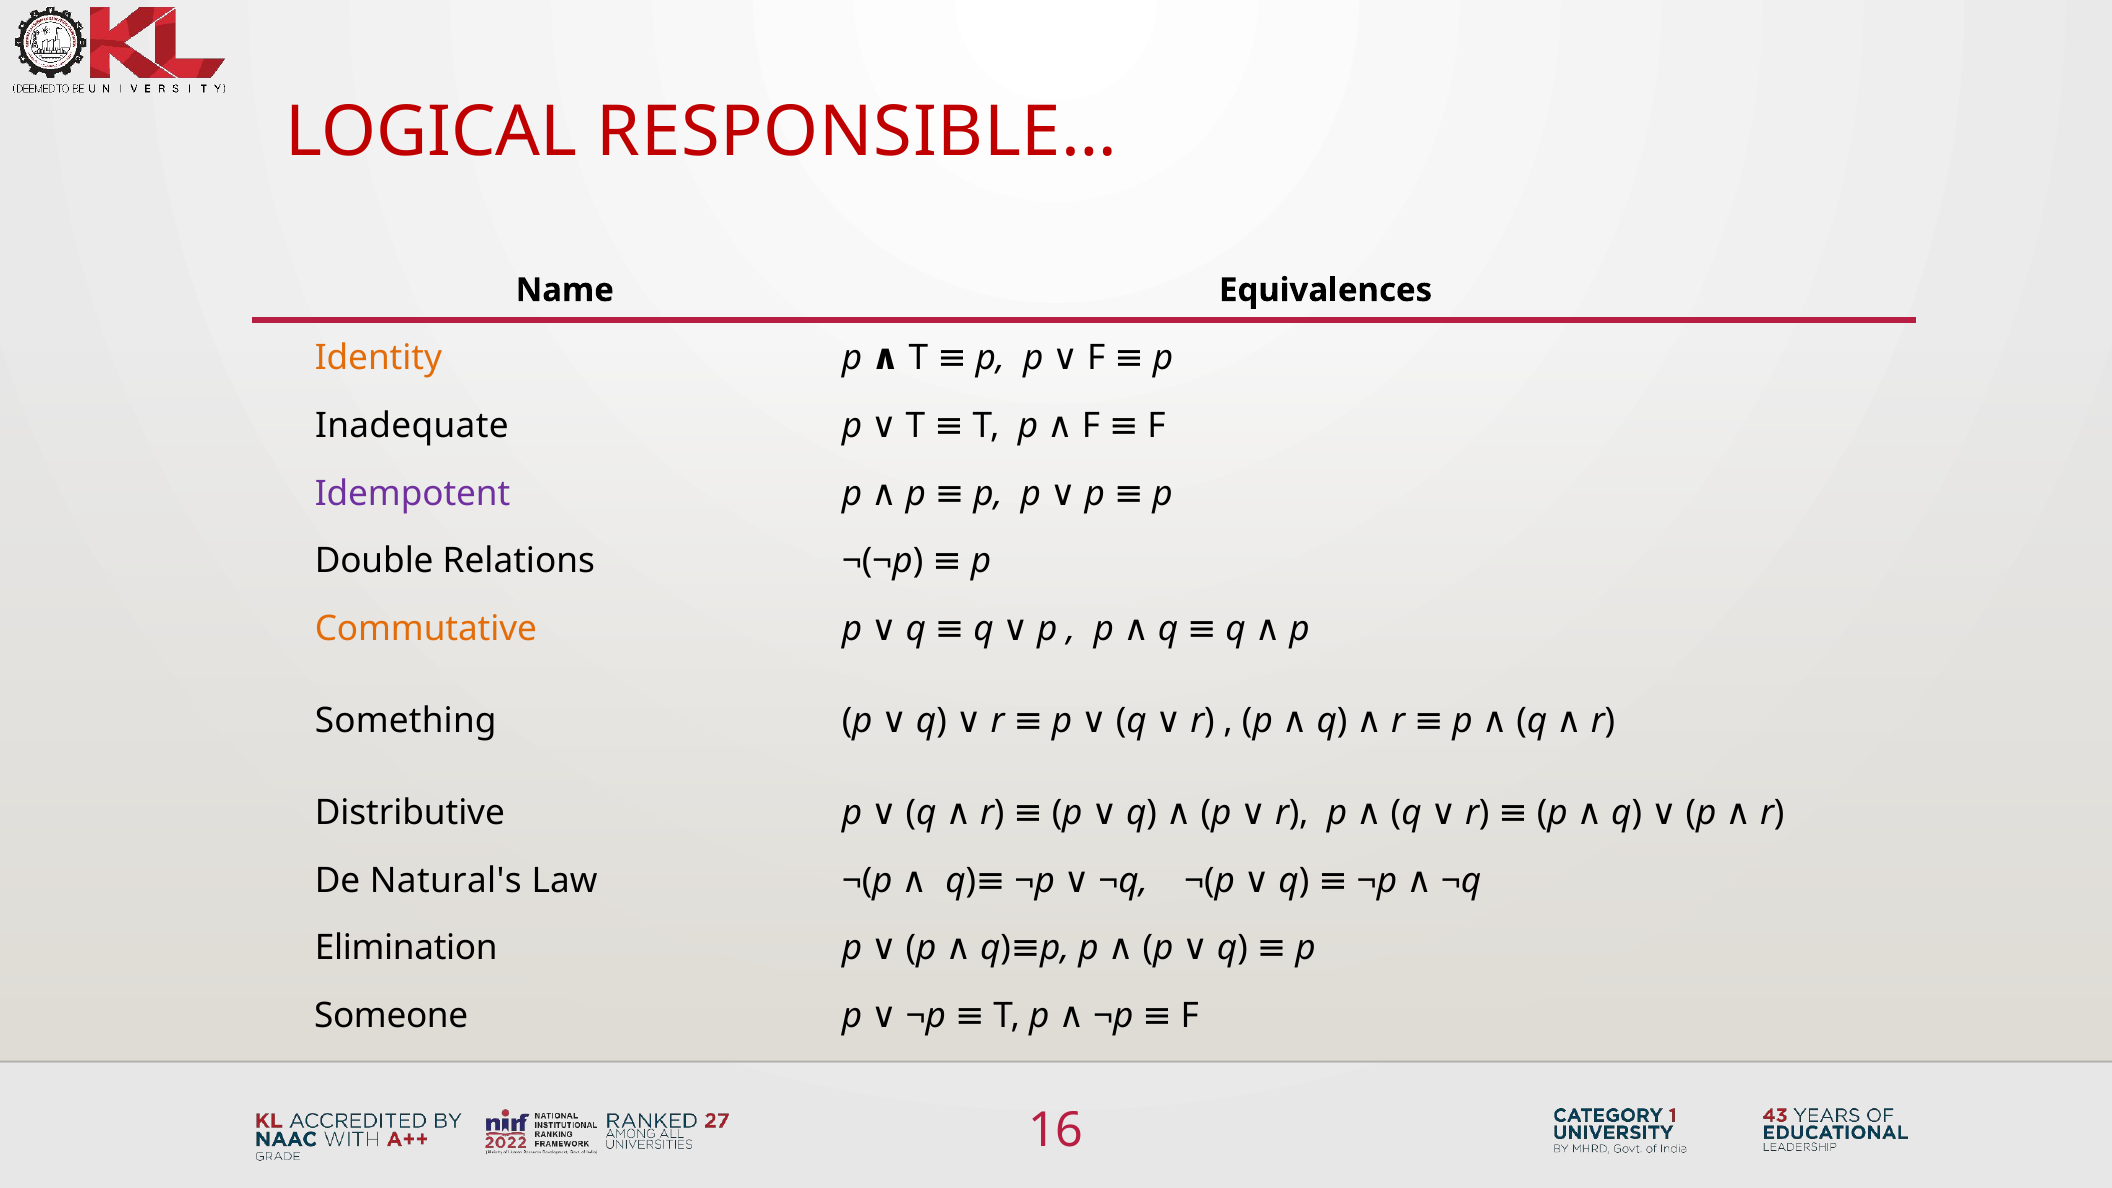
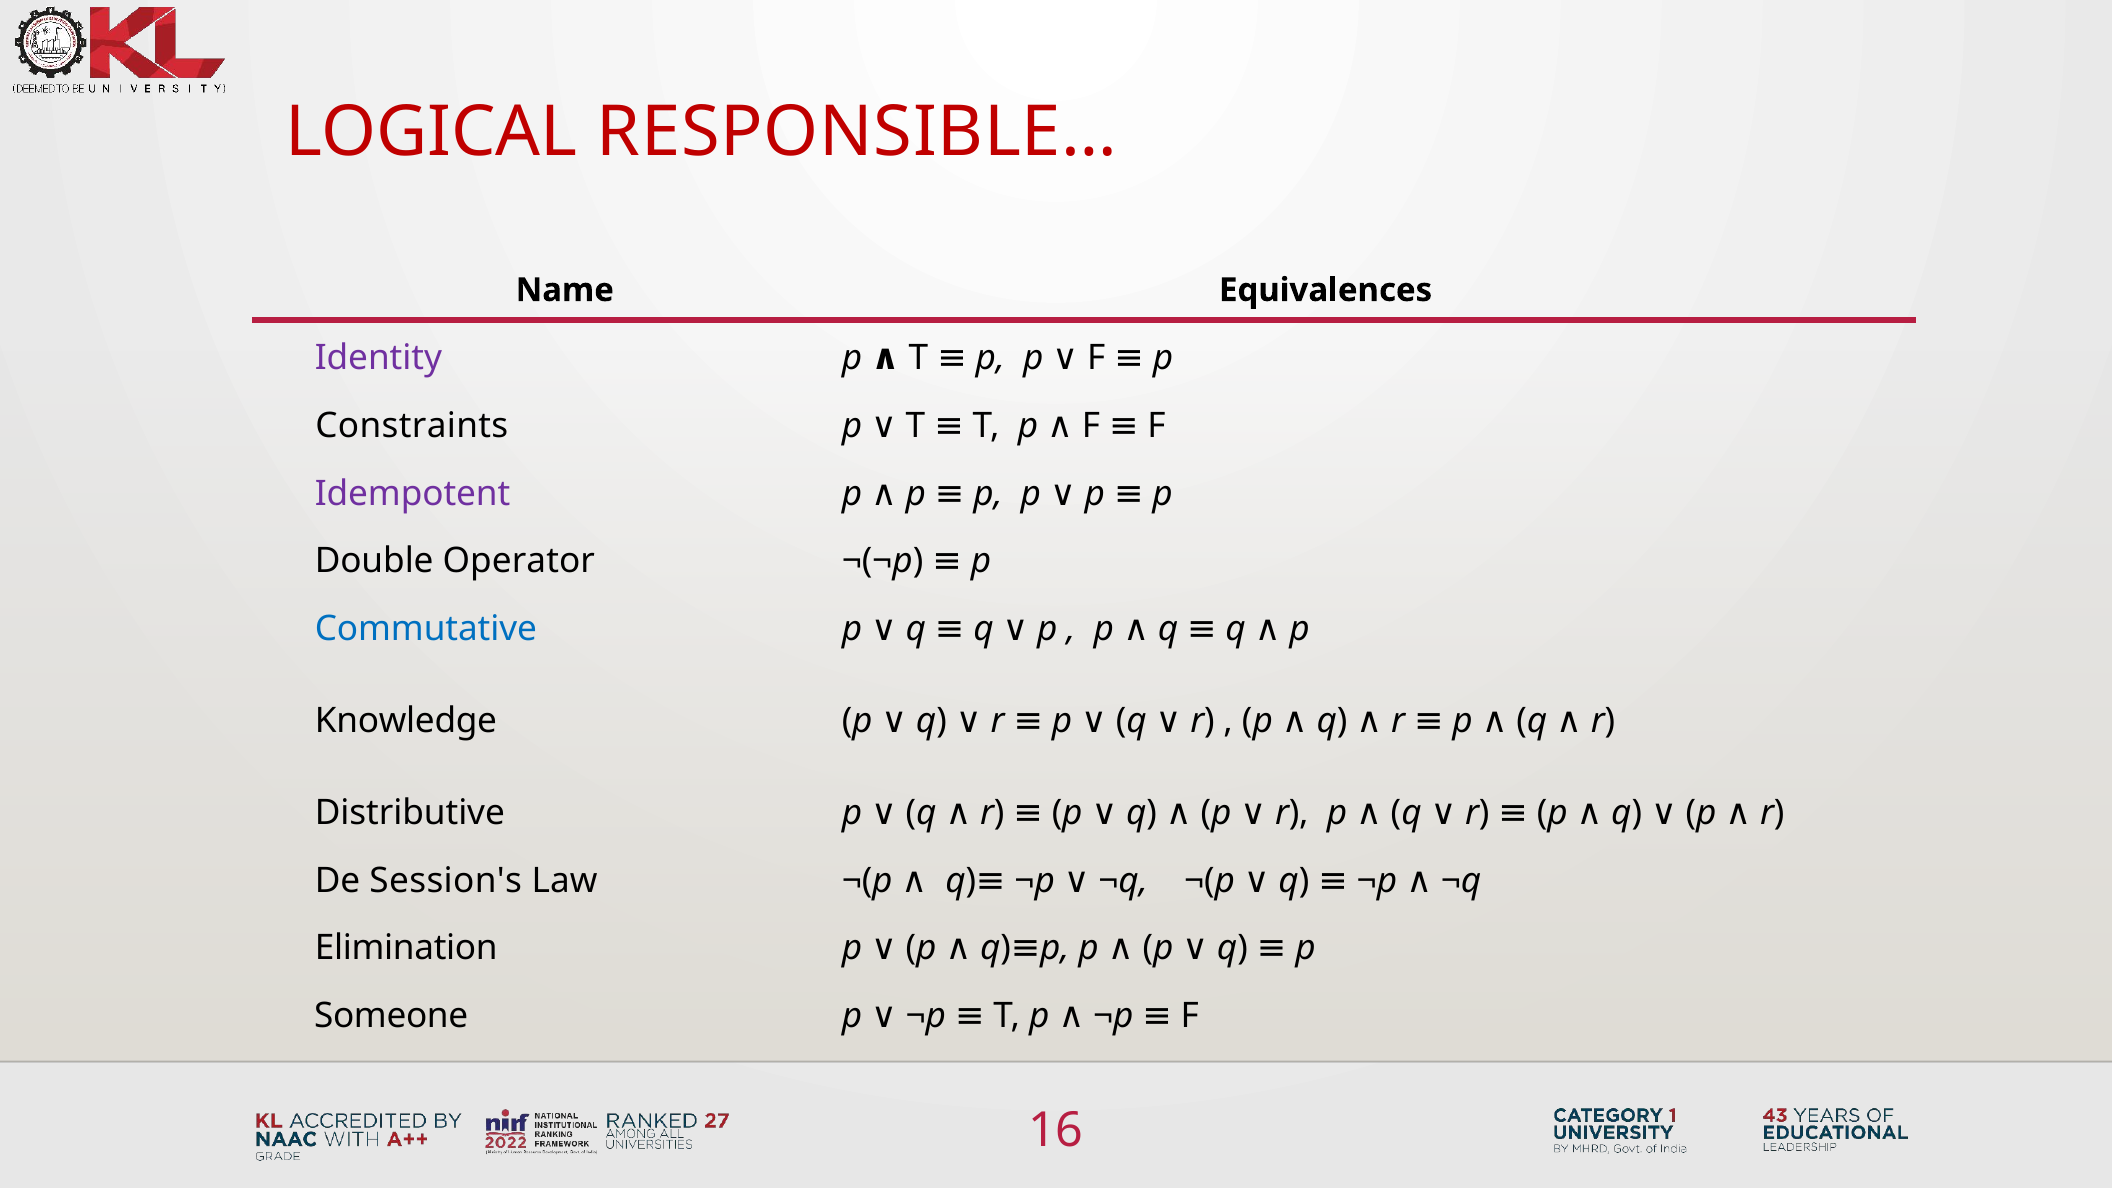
Identity colour: orange -> purple (378, 358)
Inadequate: Inadequate -> Constraints (412, 426)
Relations: Relations -> Operator (519, 561)
Commutative colour: orange -> blue (426, 629)
Something: Something -> Knowledge (406, 721)
Natural's: Natural's -> Session's (446, 881)
